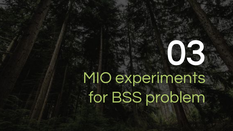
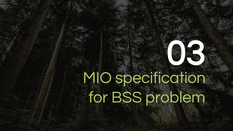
experiments: experiments -> specification (160, 78)
